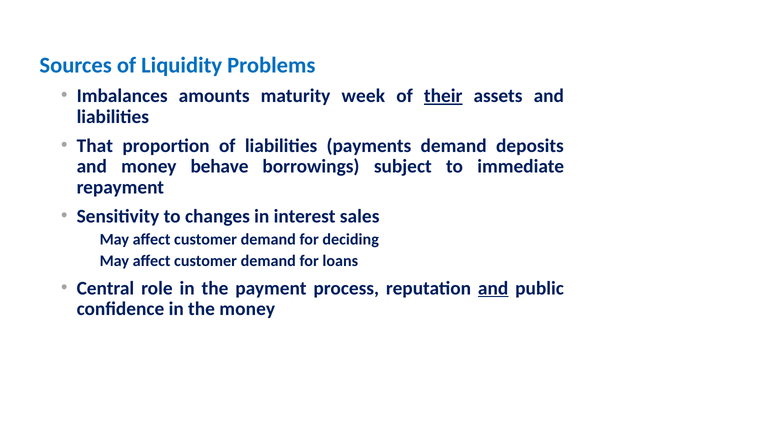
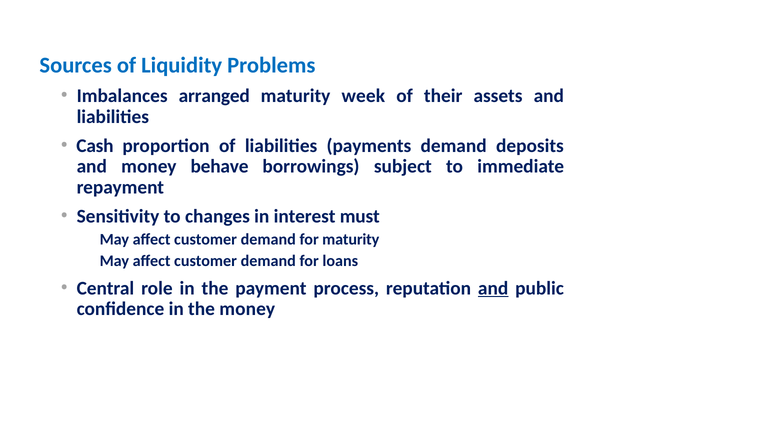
amounts: amounts -> arranged (214, 96)
their underline: present -> none (443, 96)
That: That -> Cash (95, 146)
sales: sales -> must (360, 217)
for deciding: deciding -> maturity (351, 240)
